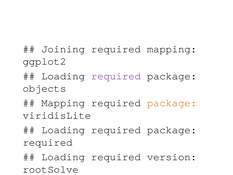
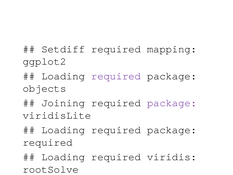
Joining: Joining -> Setdiff (63, 49)
Mapping: Mapping -> Joining (63, 103)
package colour: orange -> purple (172, 103)
required version: version -> viridis (172, 157)
